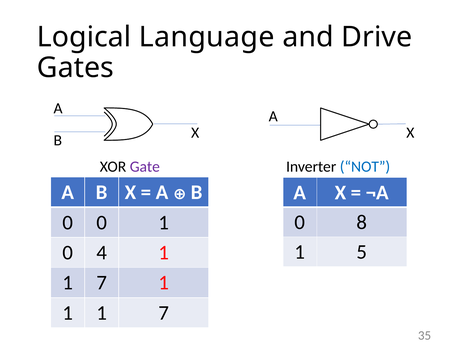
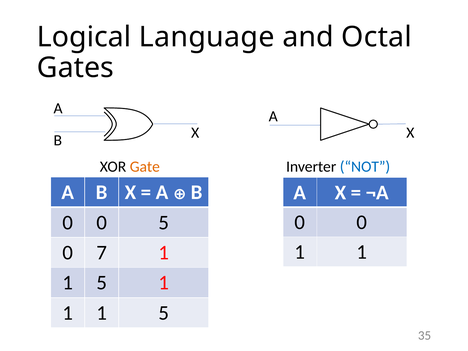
Drive: Drive -> Octal (377, 37)
Gate colour: purple -> orange (145, 167)
8: 8 -> 0 (362, 222)
0 1: 1 -> 5 (164, 223)
5: 5 -> 1 (362, 252)
4: 4 -> 7 (102, 253)
7: 7 -> 5 (102, 283)
7: 7 -> 5 (164, 313)
